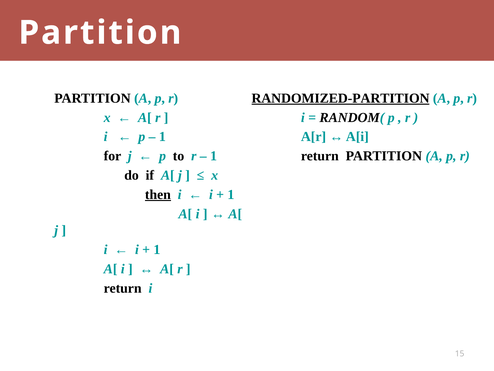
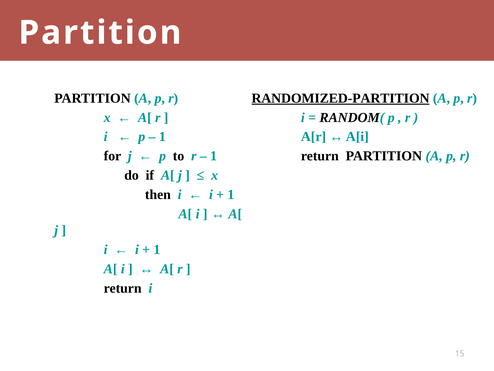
then underline: present -> none (158, 194)
